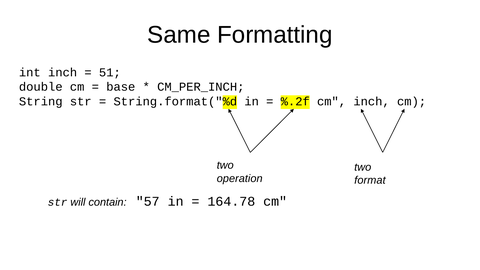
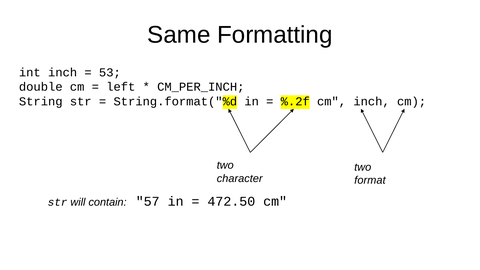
51: 51 -> 53 (110, 72)
base: base -> left (121, 87)
operation: operation -> character (240, 178)
164.78: 164.78 -> 472.50 (231, 201)
